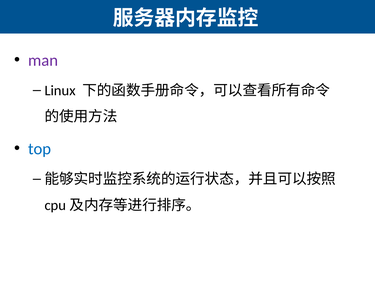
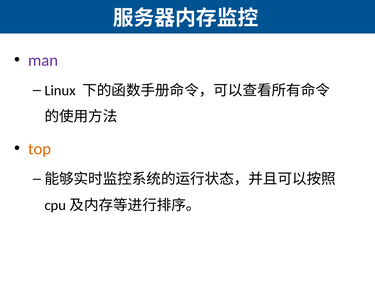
top colour: blue -> orange (40, 149)
